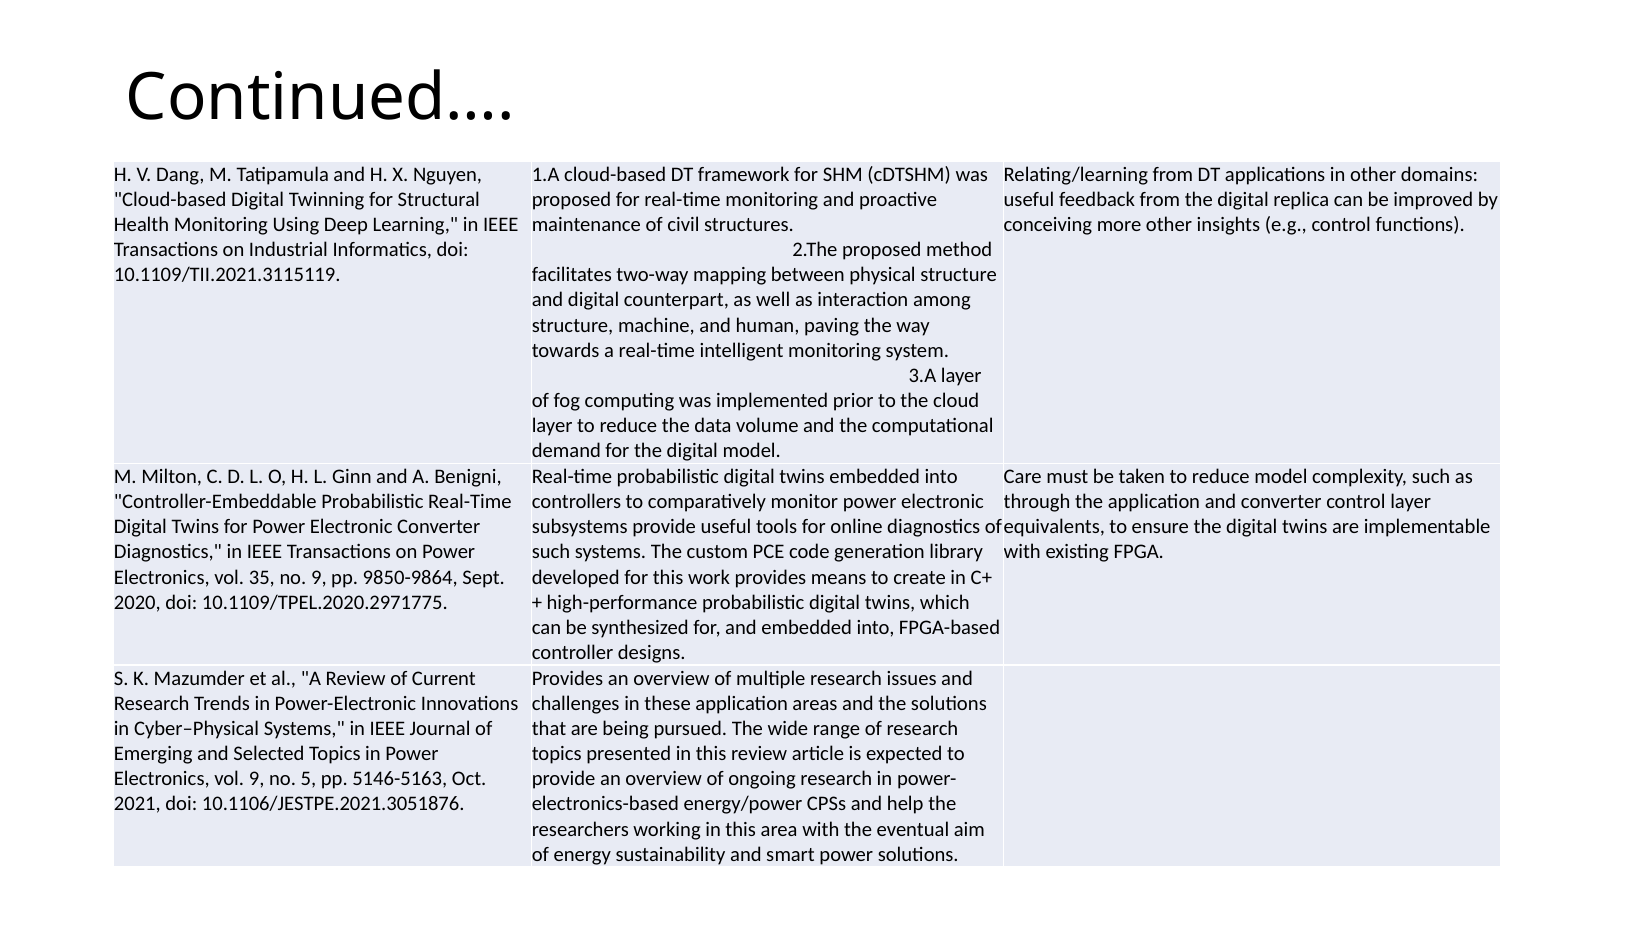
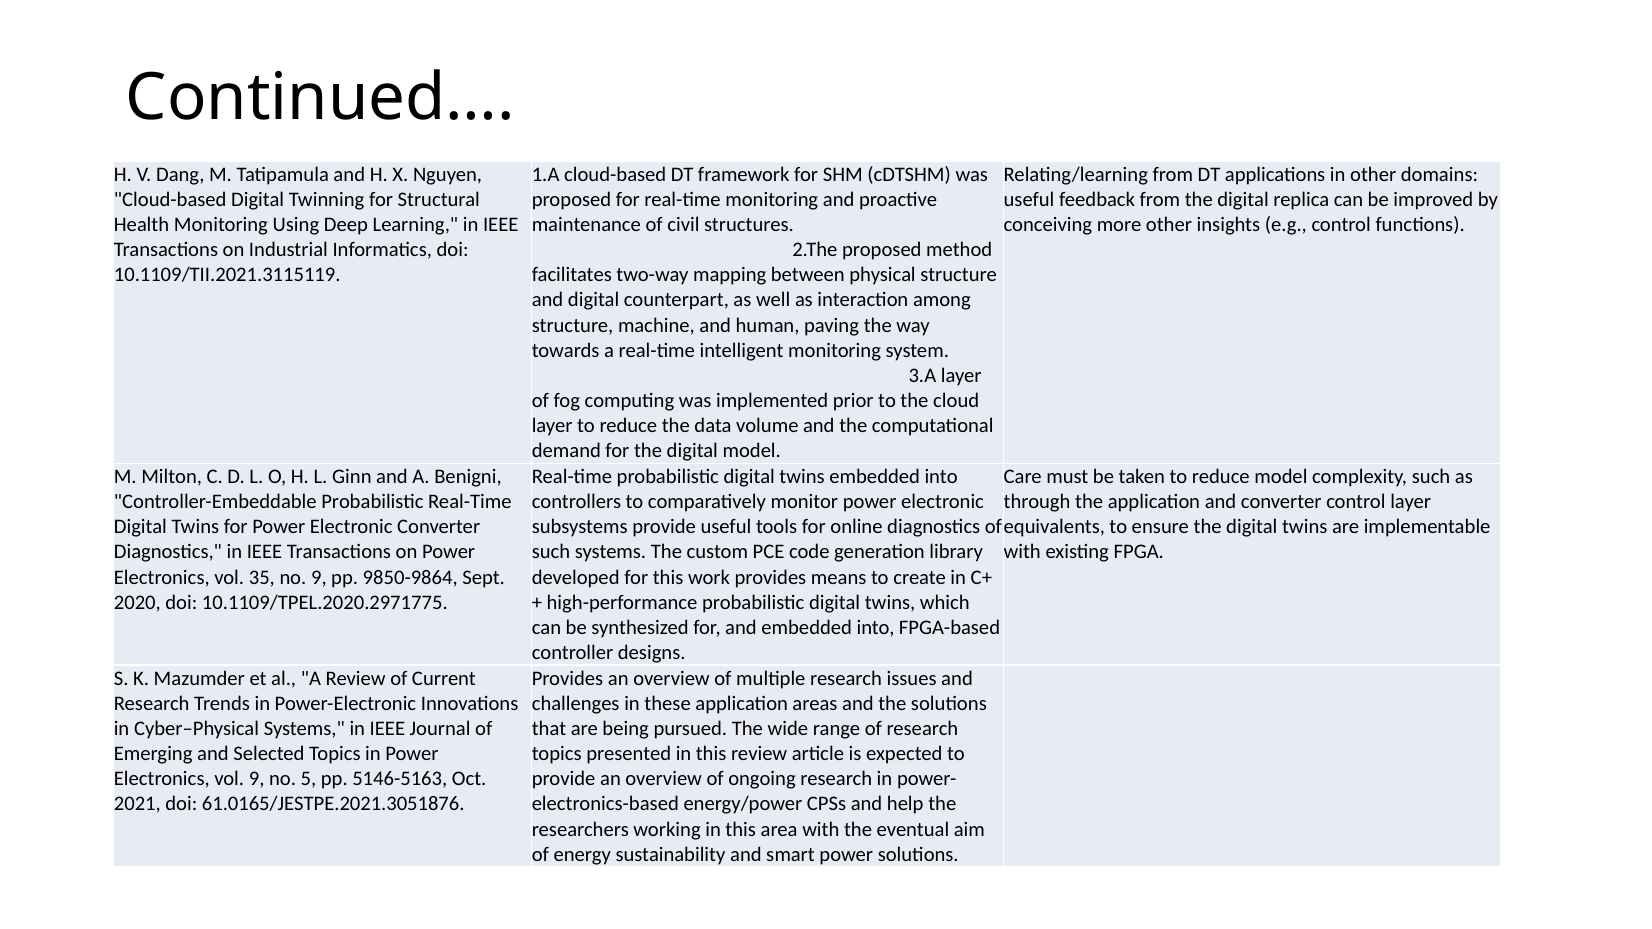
10.1106/JESTPE.2021.3051876: 10.1106/JESTPE.2021.3051876 -> 61.0165/JESTPE.2021.3051876 (333, 804)
